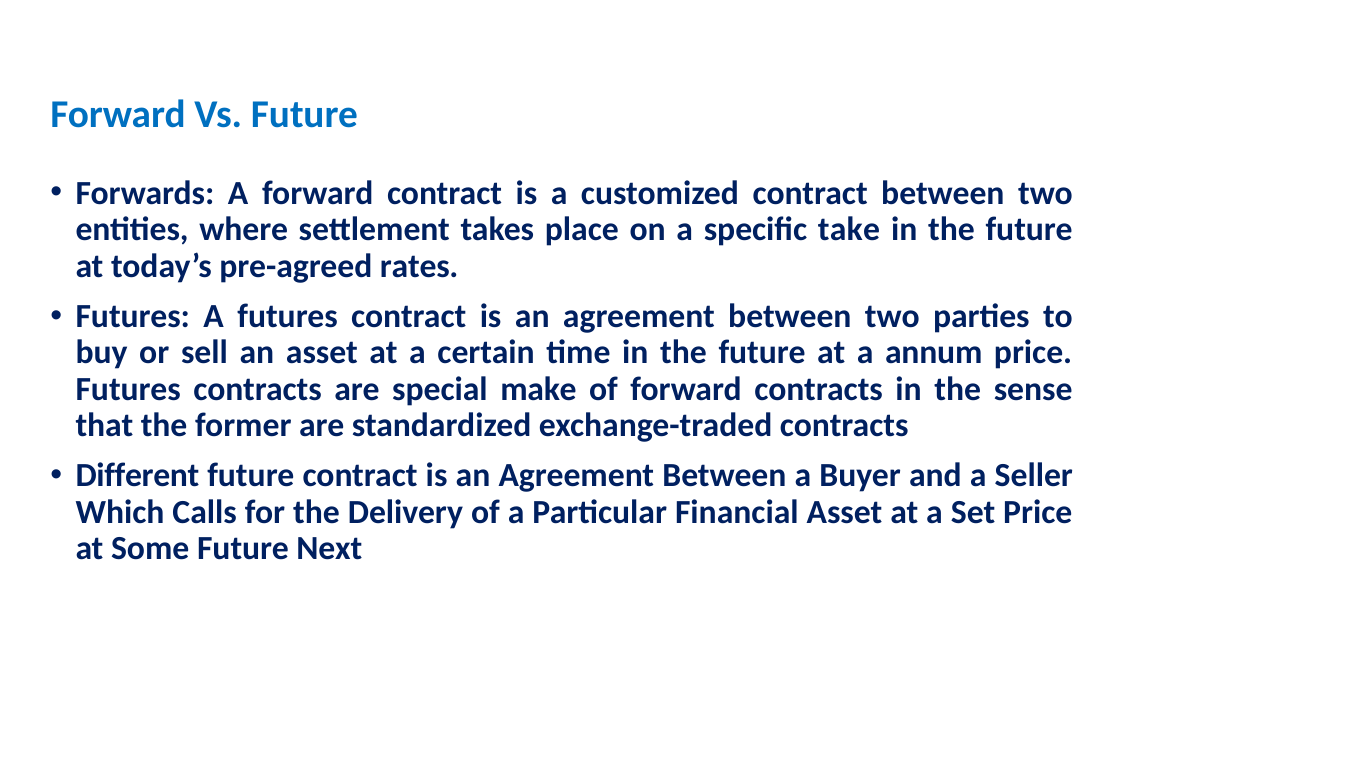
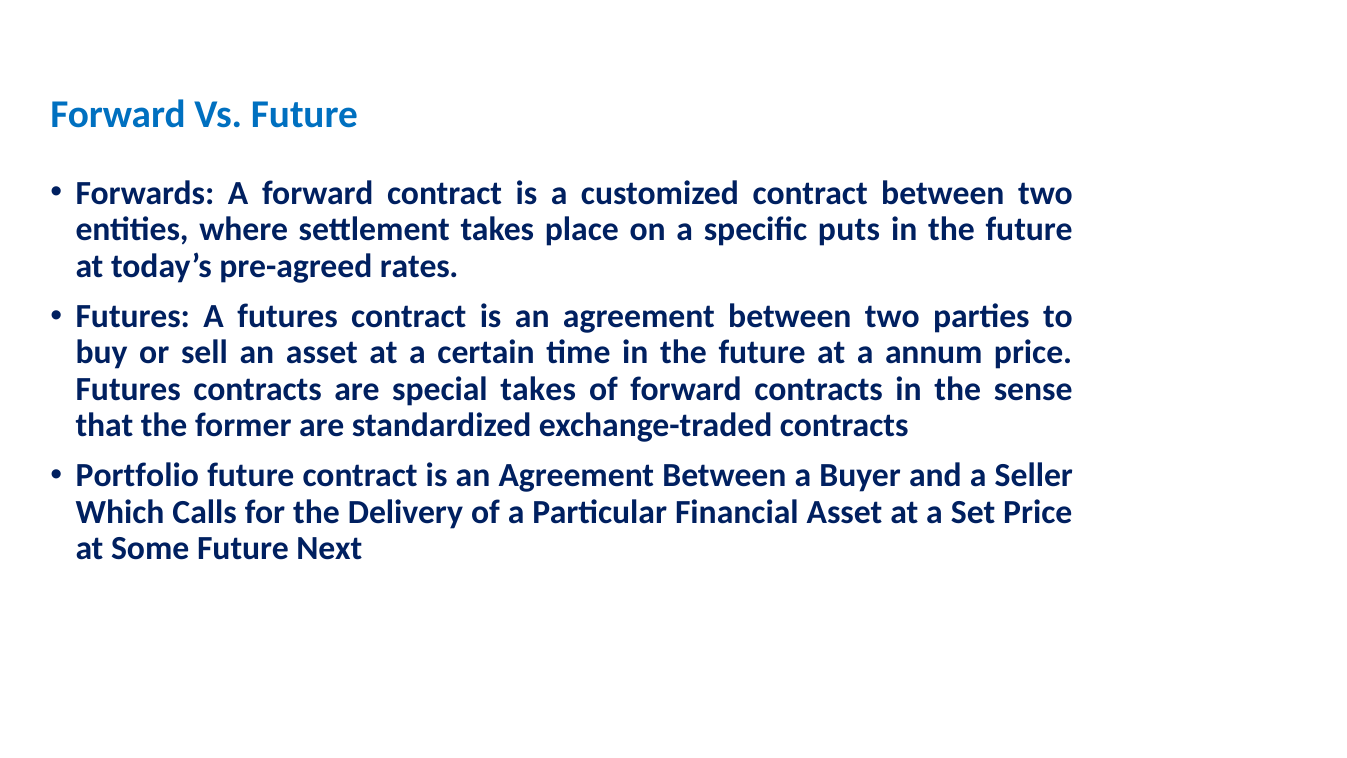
take: take -> puts (849, 229)
special make: make -> takes (538, 389)
Different: Different -> Portfolio (137, 476)
